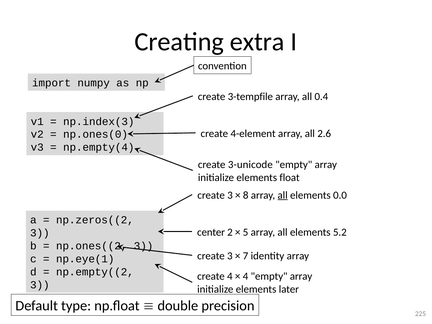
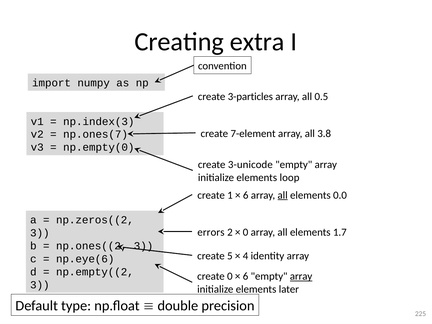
3-tempfile: 3-tempfile -> 3-particles (250, 97)
0.4: 0.4 -> 0.5 (321, 97)
4-element: 4-element -> 7-element (253, 133)
2.6: 2.6 -> 3.8 (324, 133)
np.ones(0: np.ones(0 -> np.ones(7 (96, 134)
np.empty(4: np.empty(4 -> np.empty(0 (99, 147)
float: float -> loop (290, 178)
3: 3 -> 1 (230, 195)
8: 8 -> 6 (246, 195)
center: center -> errors (211, 232)
5: 5 -> 0 (246, 232)
5.2: 5.2 -> 1.7 (340, 232)
3: 3 -> 5 (230, 256)
7: 7 -> 4 (246, 256)
np.eye(1: np.eye(1 -> np.eye(6 (85, 259)
create 4: 4 -> 0 (230, 276)
4: 4 -> 6 (246, 276)
array underline: none -> present (301, 276)
